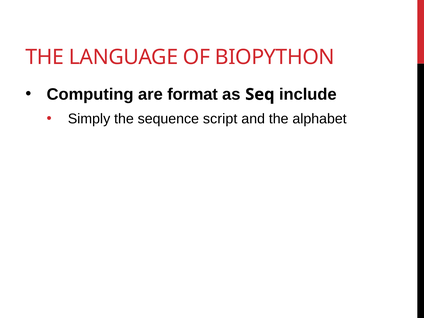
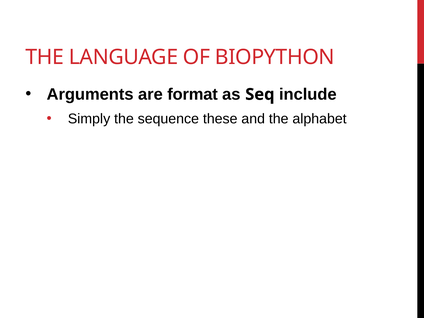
Computing: Computing -> Arguments (90, 94)
script: script -> these (220, 119)
